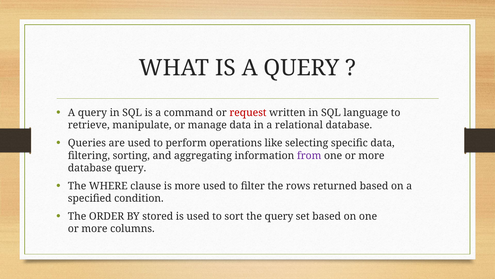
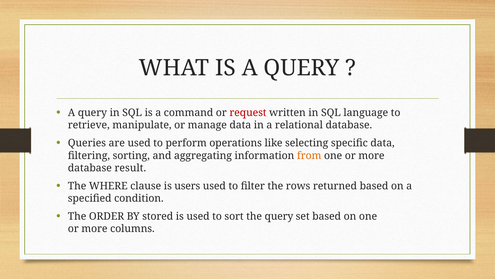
from colour: purple -> orange (309, 155)
database query: query -> result (130, 168)
is more: more -> users (187, 186)
